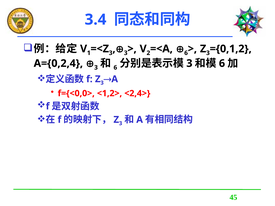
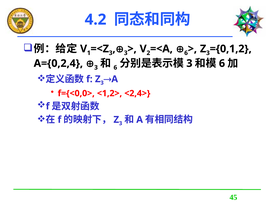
3.4: 3.4 -> 4.2 (96, 20)
